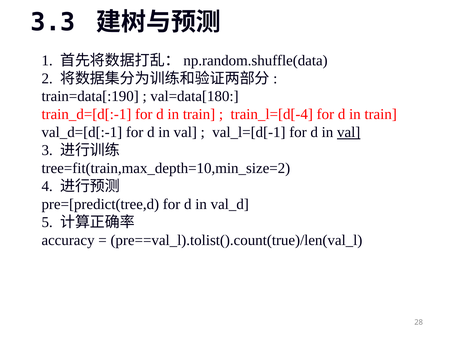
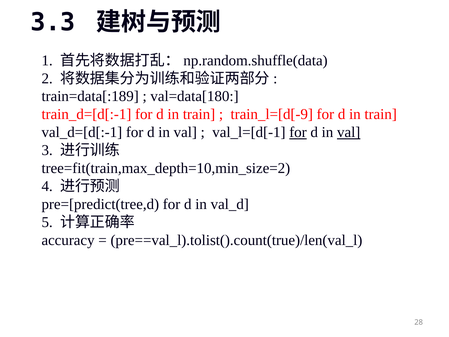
train=data[:190: train=data[:190 -> train=data[:189 (90, 96)
train_l=[d[-4: train_l=[d[-4 -> train_l=[d[-9 (272, 114)
for underline: none -> present (298, 132)
